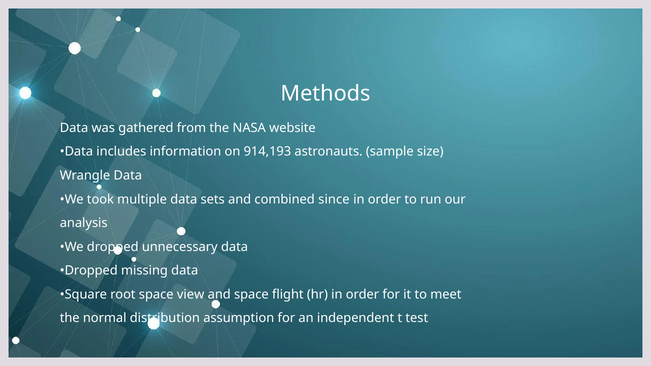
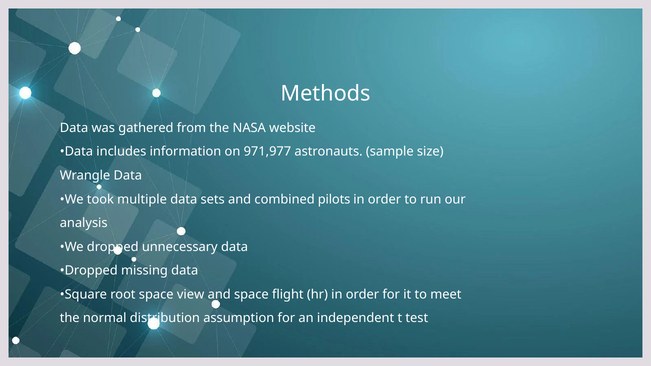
914,193: 914,193 -> 971,977 (267, 152)
since: since -> pilots (334, 199)
